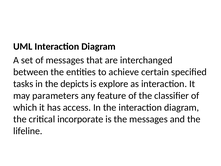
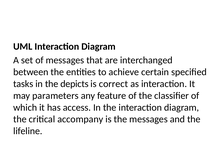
explore: explore -> correct (113, 84)
incorporate: incorporate -> accompany (80, 119)
